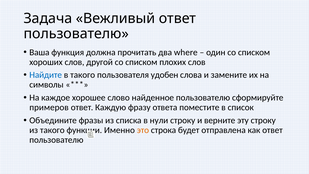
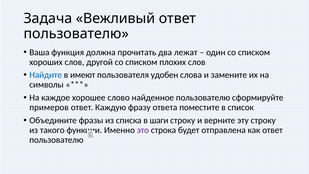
where: where -> лежат (186, 52)
в такого: такого -> имеют (83, 75)
нули: нули -> шаги (159, 120)
это colour: orange -> purple (143, 130)
